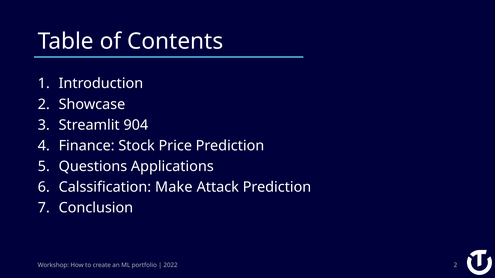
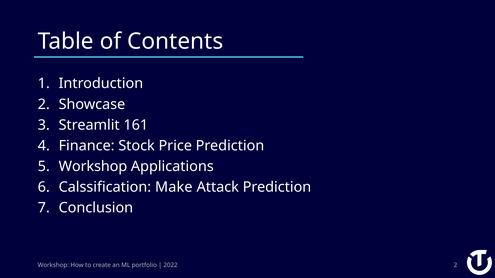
904: 904 -> 161 (136, 125)
Questions: Questions -> Workshop (93, 167)
